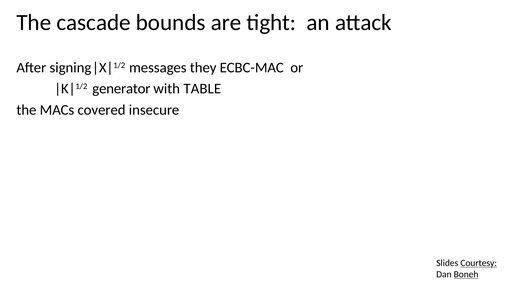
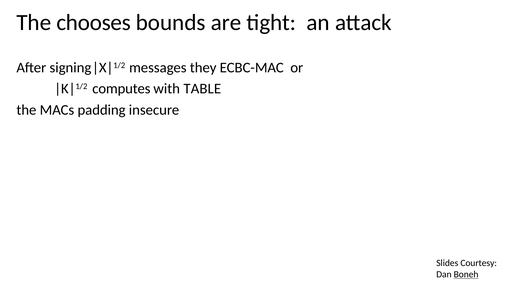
cascade: cascade -> chooses (94, 22)
generator: generator -> computes (121, 89)
covered: covered -> padding (102, 110)
Courtesy underline: present -> none (479, 263)
